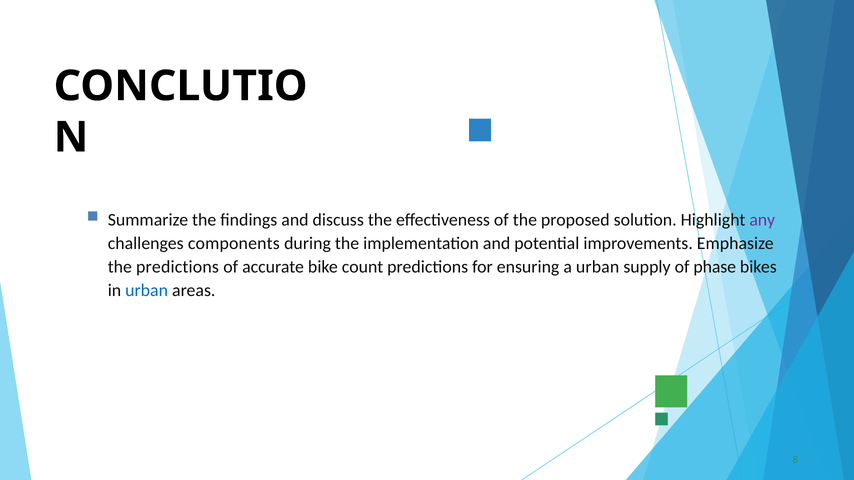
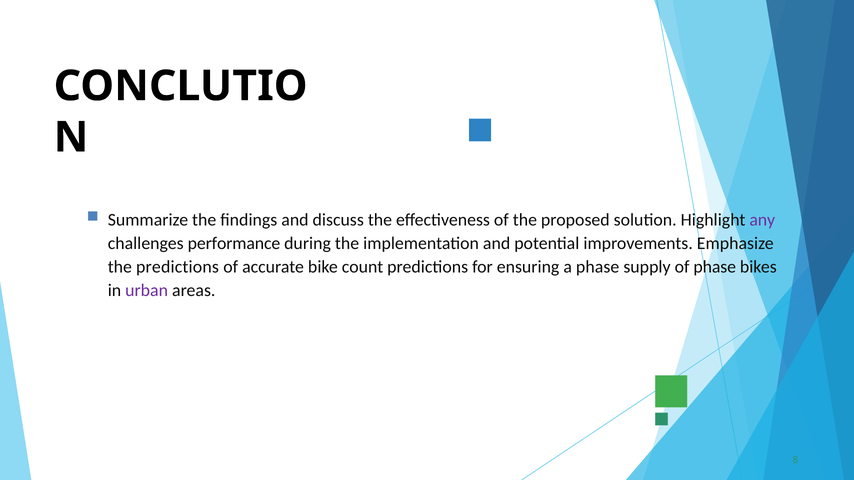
components: components -> performance (234, 243)
a urban: urban -> phase (598, 267)
urban colour: blue -> purple (147, 290)
